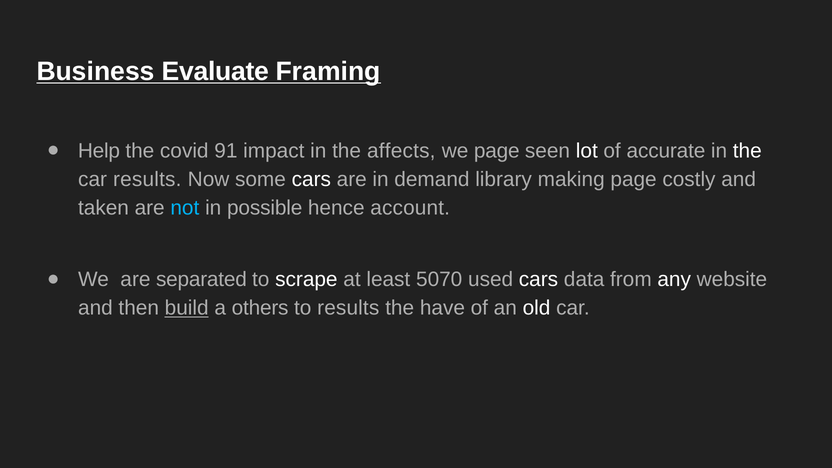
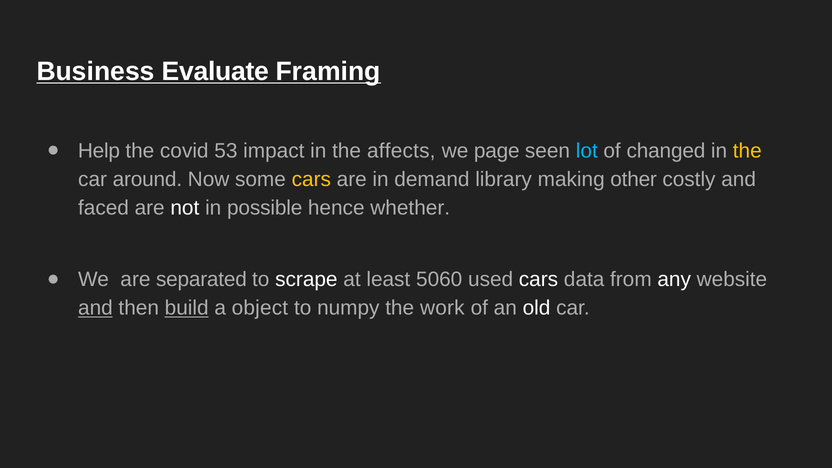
91: 91 -> 53 (226, 151)
lot colour: white -> light blue (587, 151)
accurate: accurate -> changed (666, 151)
the colour: white -> yellow (747, 151)
car results: results -> around (147, 179)
cars colour: white -> yellow (311, 179)
making page: page -> other (634, 179)
taken: taken -> faced (104, 208)
not colour: light blue -> white (185, 208)
account: account -> whether (410, 208)
5070: 5070 -> 5060 (439, 279)
and underline: none -> present (95, 308)
others: others -> object (260, 308)
to results: results -> numpy (348, 308)
have: have -> work (442, 308)
